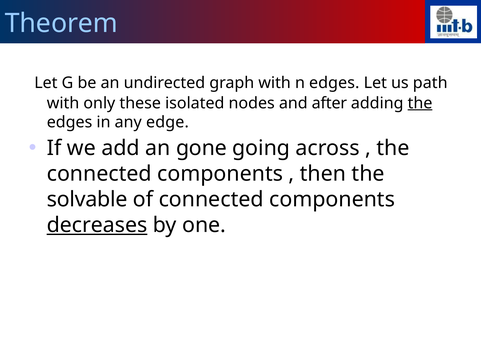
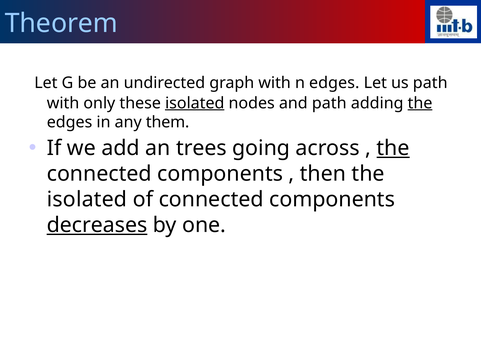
isolated underline: none -> present (195, 103)
and after: after -> path (329, 103)
edge: edge -> them (168, 122)
gone: gone -> trees (201, 148)
the underline: none -> present (393, 148)
solvable: solvable -> isolated (87, 199)
